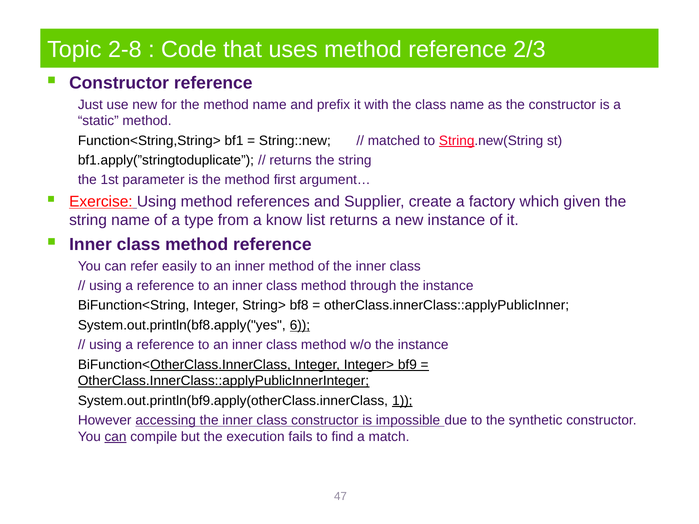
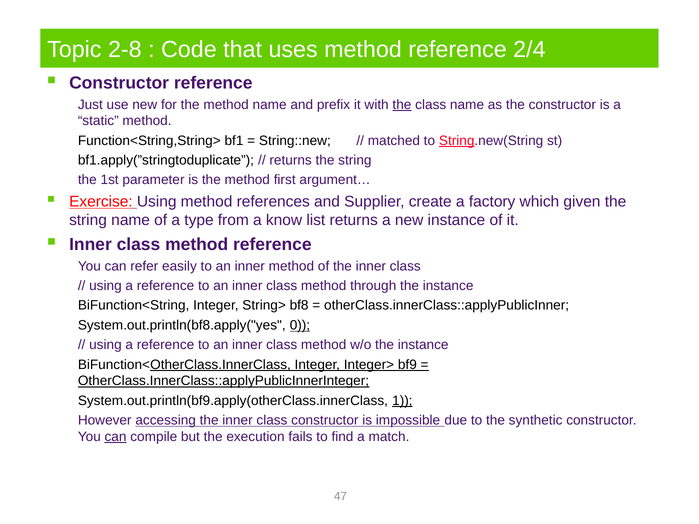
2/3: 2/3 -> 2/4 (529, 50)
the underline: none -> present (402, 105)
6: 6 -> 0 (300, 325)
